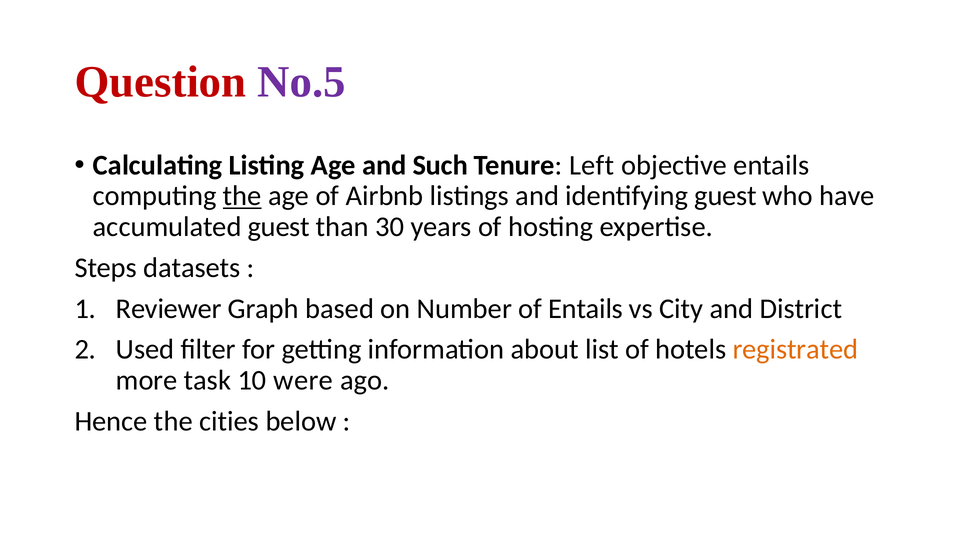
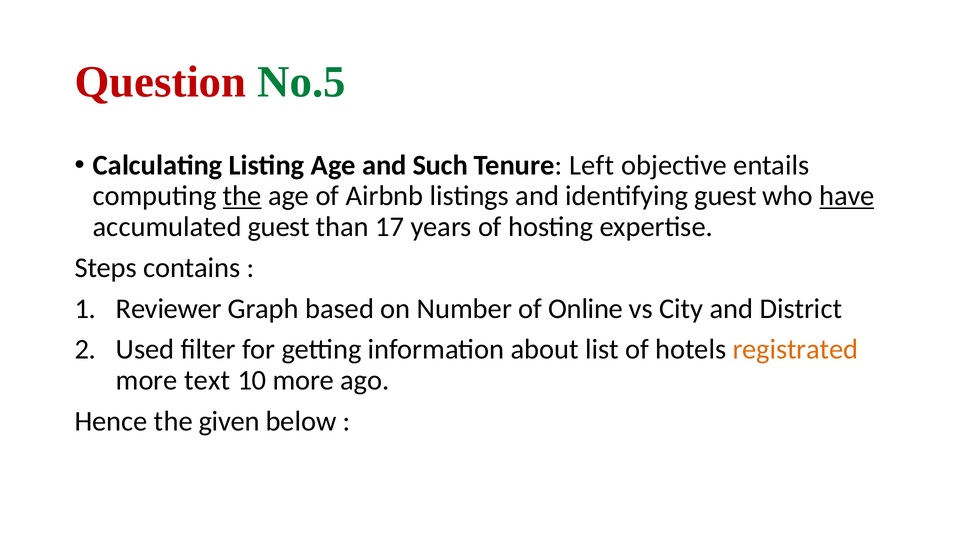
No.5 colour: purple -> green (302, 82)
have underline: none -> present (847, 196)
30: 30 -> 17 (390, 227)
datasets: datasets -> contains (192, 268)
of Entails: Entails -> Online (586, 309)
task: task -> text (207, 380)
10 were: were -> more (303, 380)
cities: cities -> given (229, 421)
